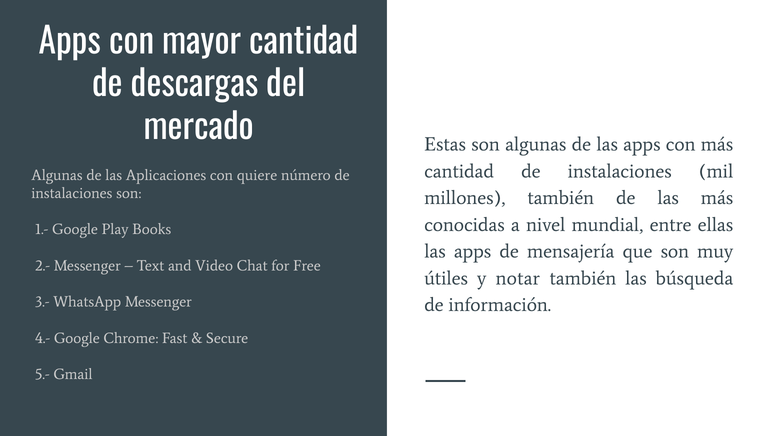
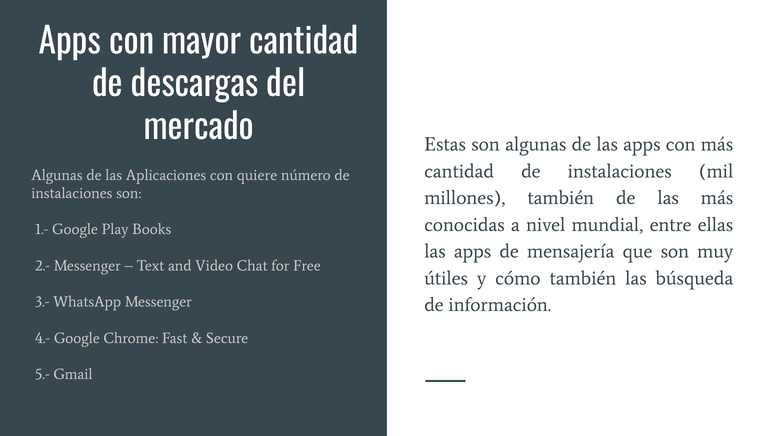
notar: notar -> cómo (518, 278)
